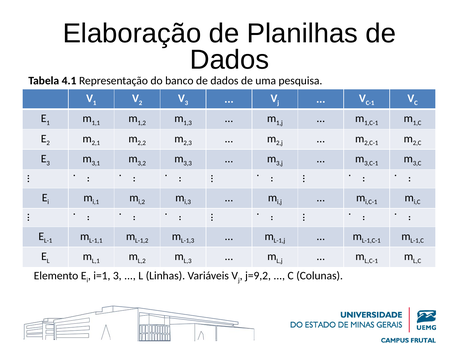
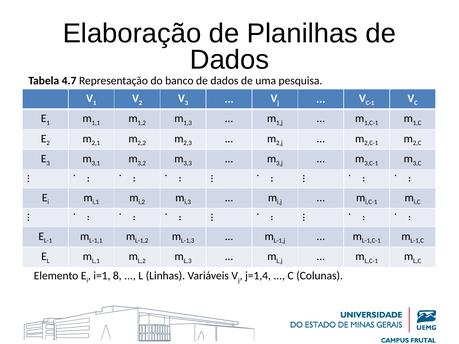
4.1: 4.1 -> 4.7 (69, 81)
i=1 3: 3 -> 8 (117, 276)
j=9,2: j=9,2 -> j=1,4 (258, 276)
